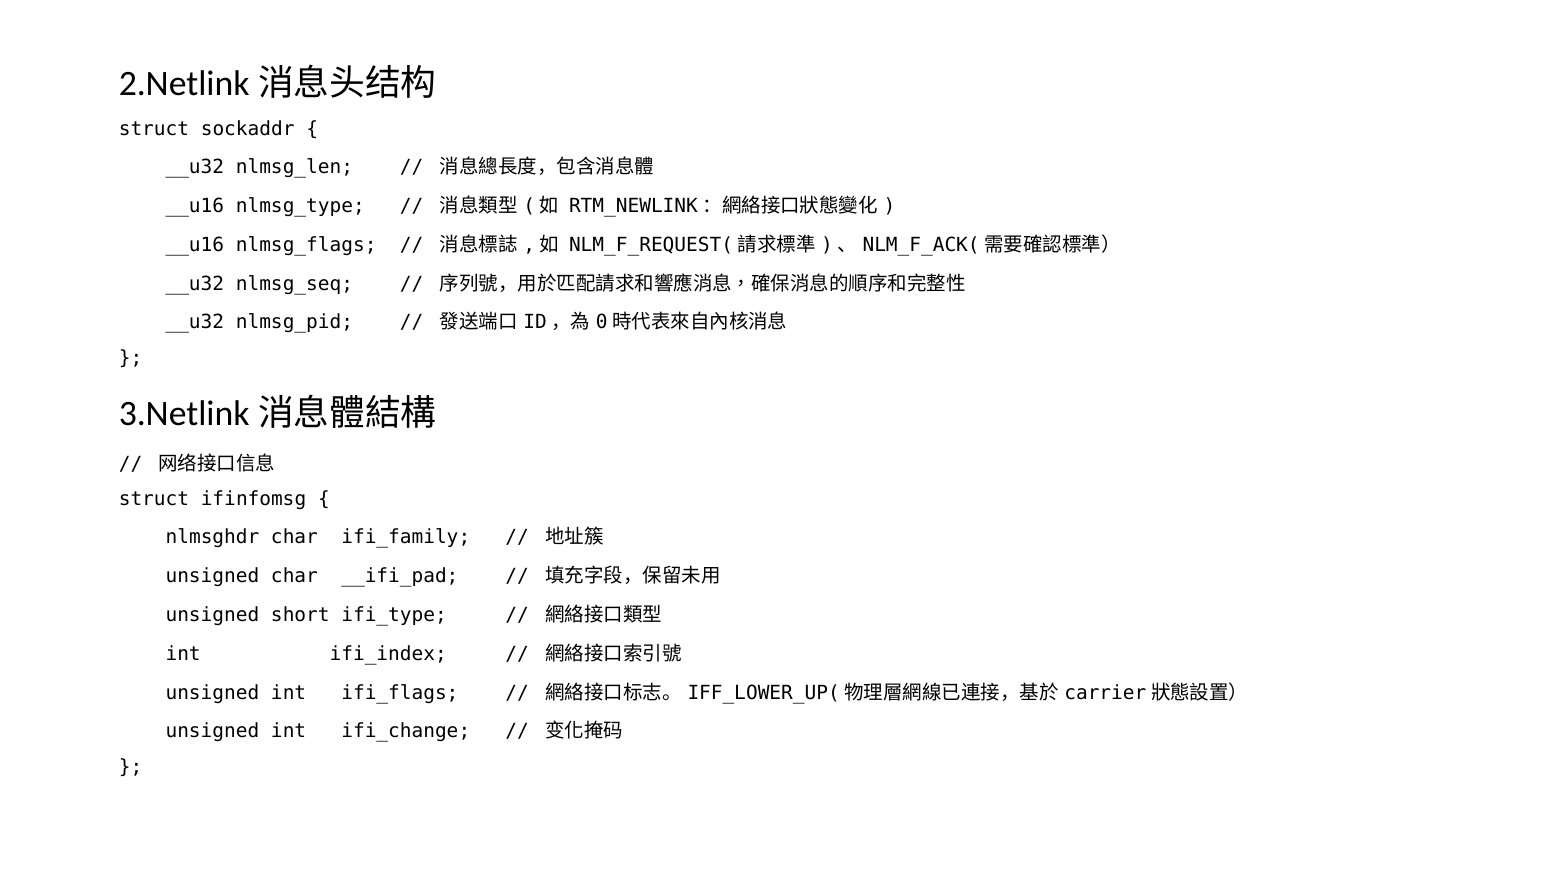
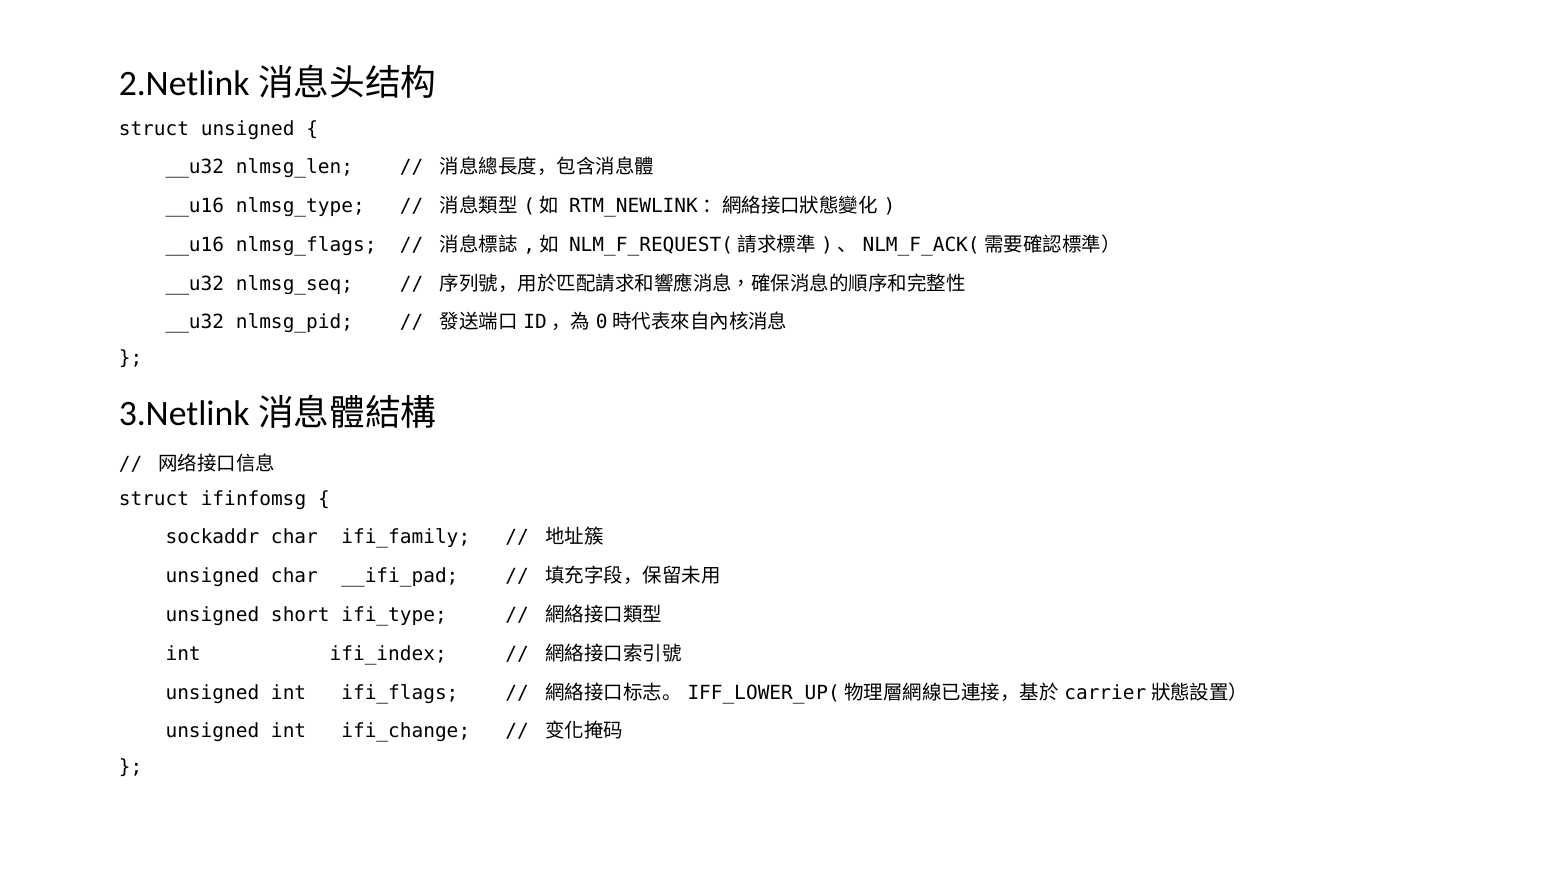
struct sockaddr: sockaddr -> unsigned (248, 129)
nlmsghdr: nlmsghdr -> sockaddr (212, 537)
